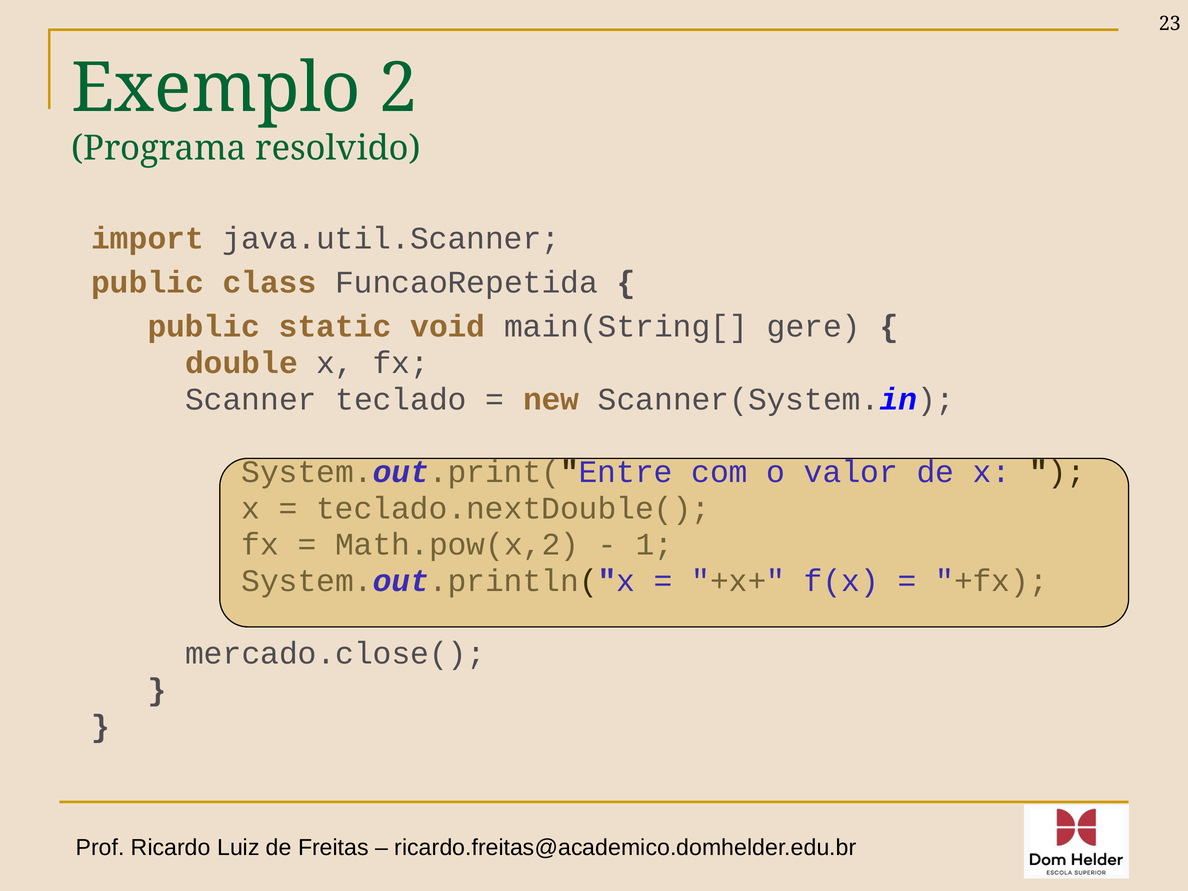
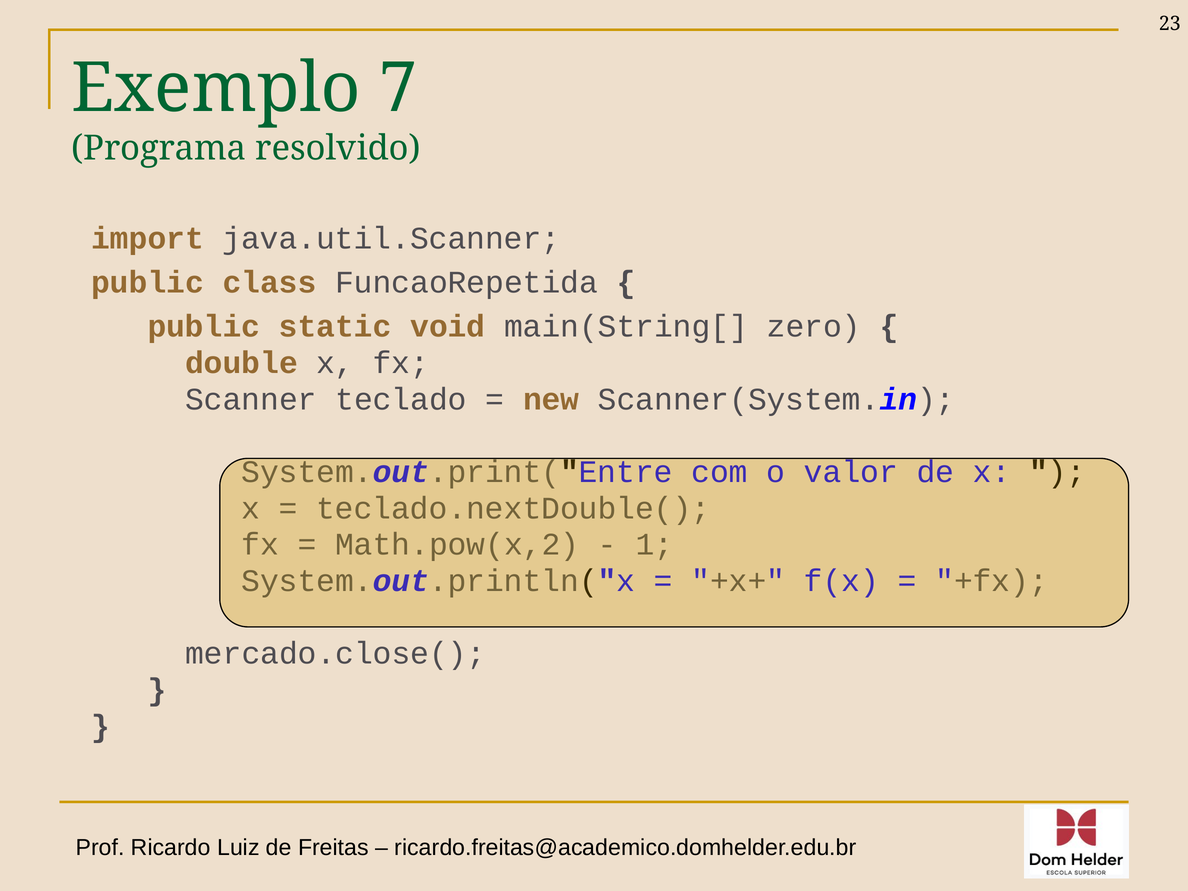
2: 2 -> 7 (398, 88)
gere: gere -> zero (814, 326)
